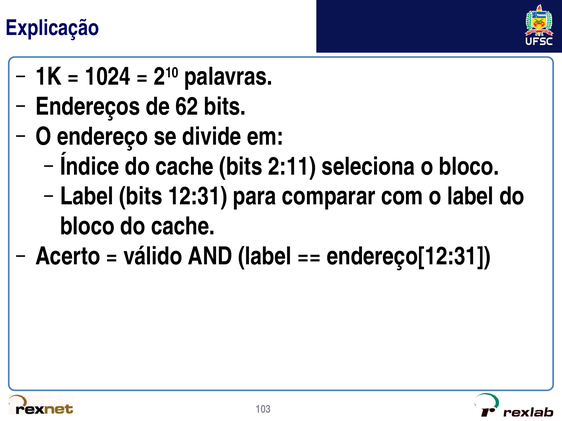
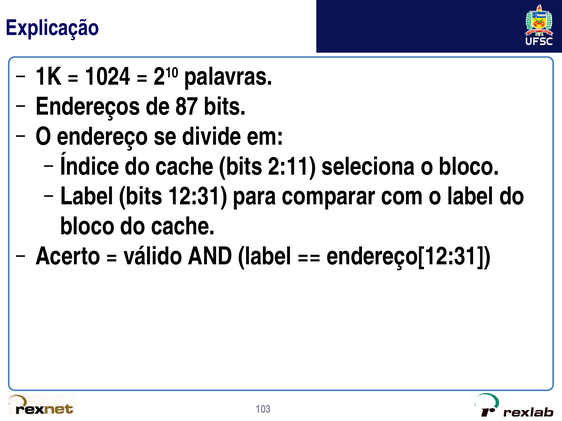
62: 62 -> 87 (187, 107)
